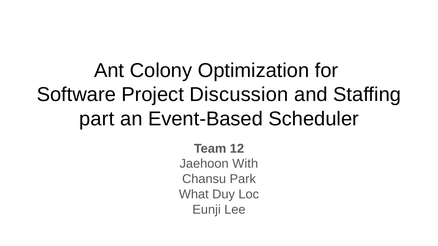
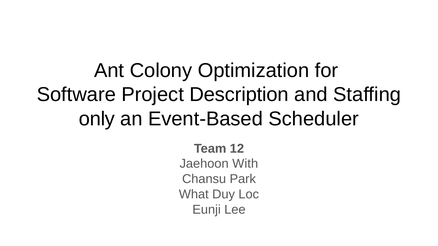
Discussion: Discussion -> Description (239, 95)
part: part -> only (97, 119)
